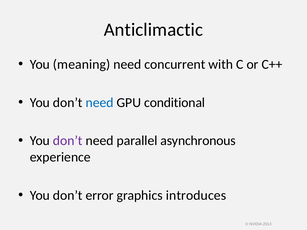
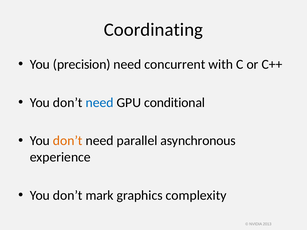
Anticlimactic: Anticlimactic -> Coordinating (153, 30)
meaning: meaning -> precision (82, 64)
don’t colour: purple -> orange (68, 141)
error: error -> mark (100, 196)
introduces: introduces -> complexity (196, 196)
